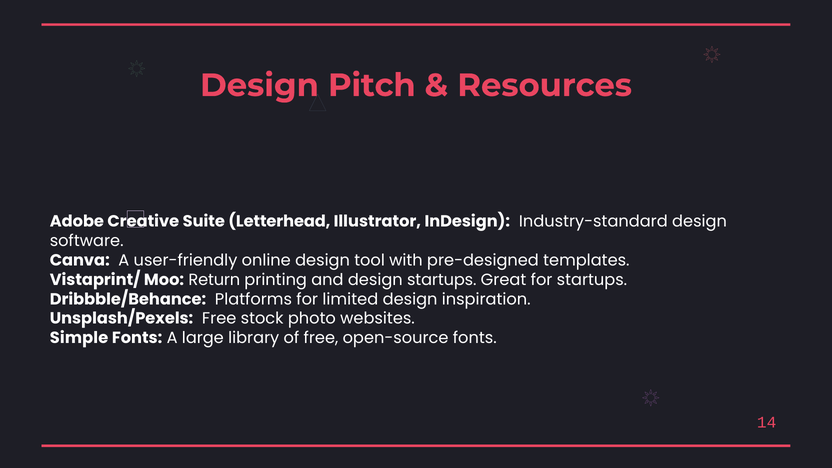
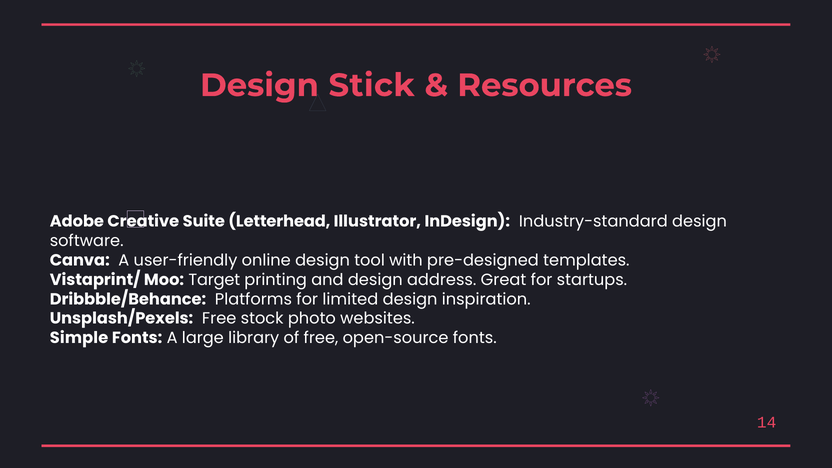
Pitch: Pitch -> Stick (372, 85)
Return: Return -> Target (214, 280)
design startups: startups -> address (442, 280)
